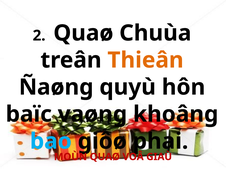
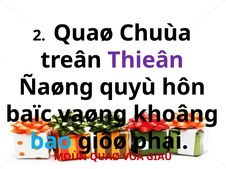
Thieân colour: orange -> purple (146, 60)
